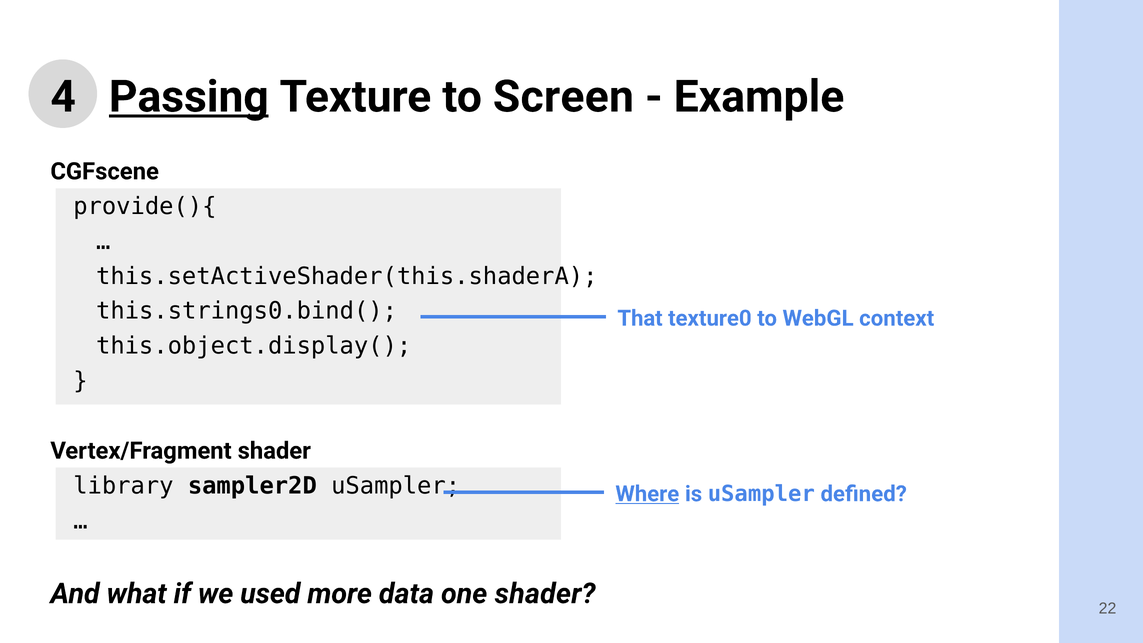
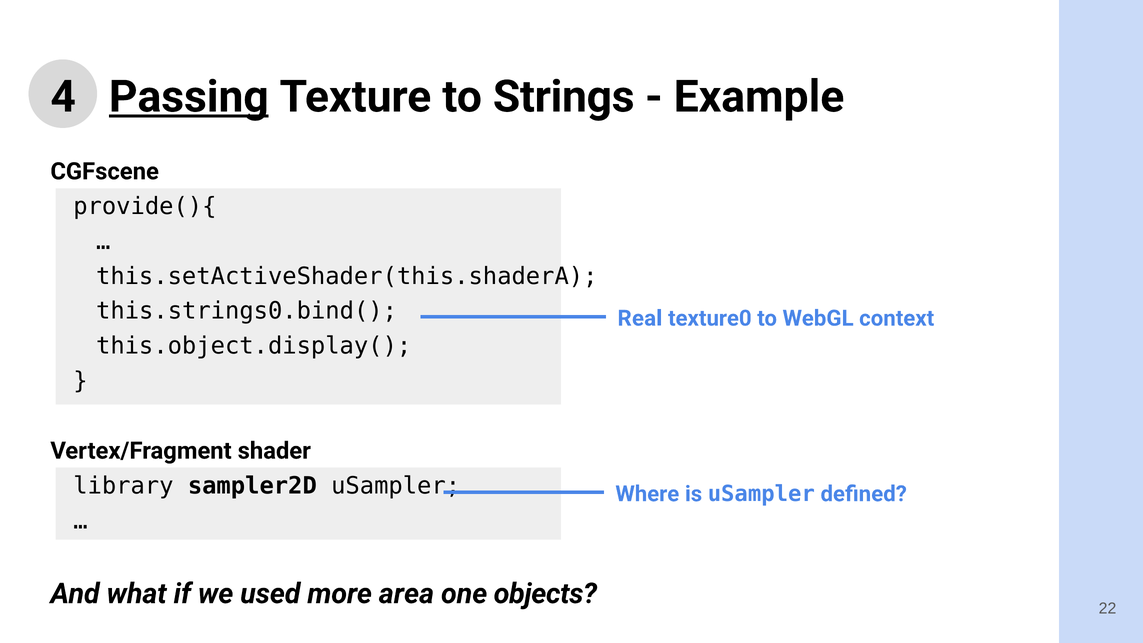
Screen: Screen -> Strings (564, 97)
That: That -> Real (640, 318)
Where underline: present -> none (647, 494)
data: data -> area (406, 594)
one shader: shader -> objects (545, 594)
